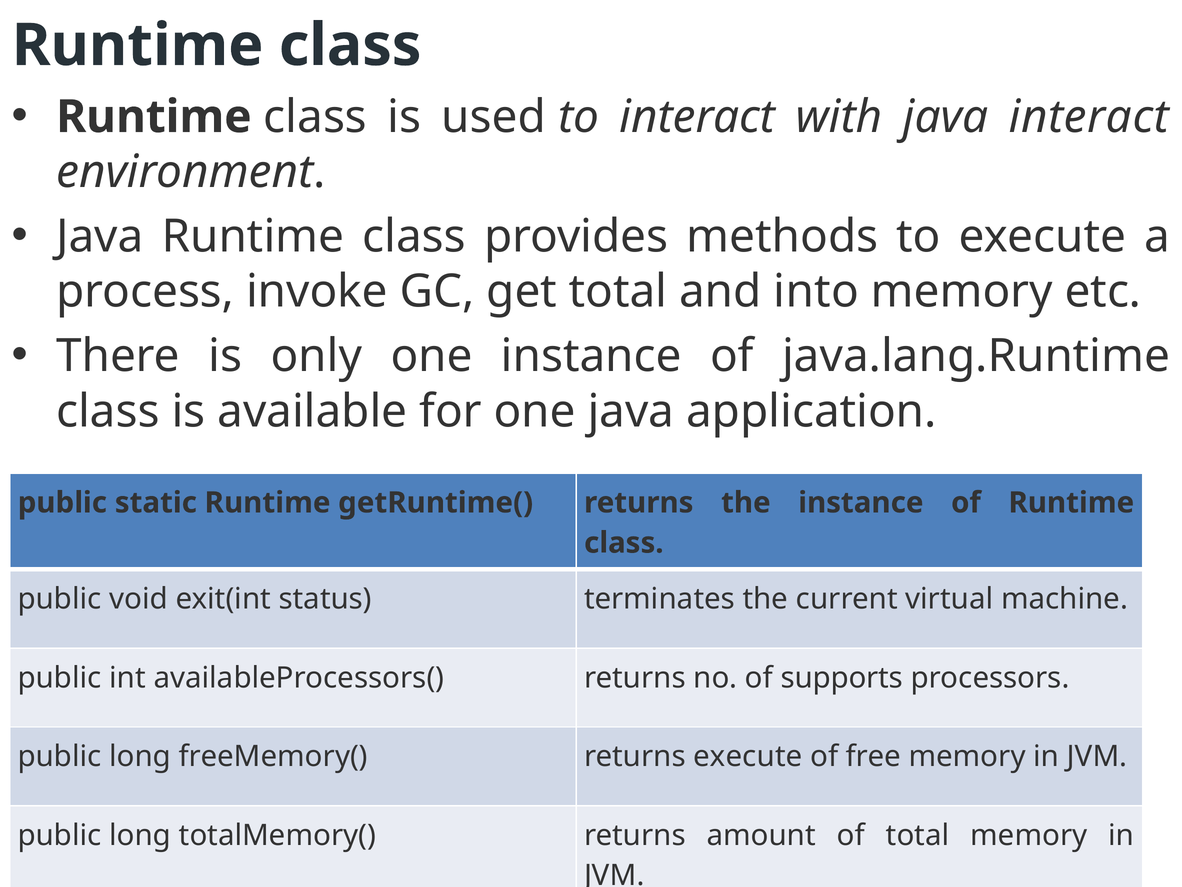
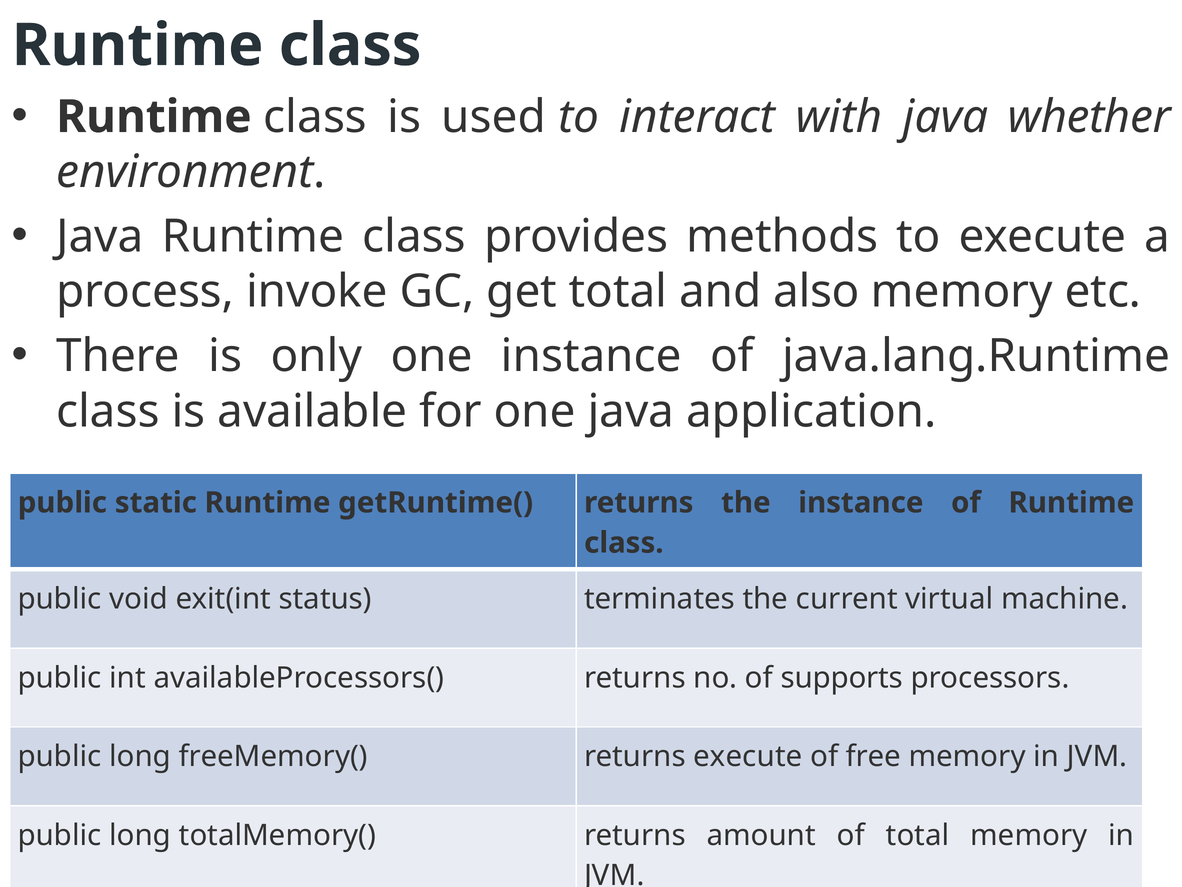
java interact: interact -> whether (1089, 117)
into: into -> also (817, 292)
